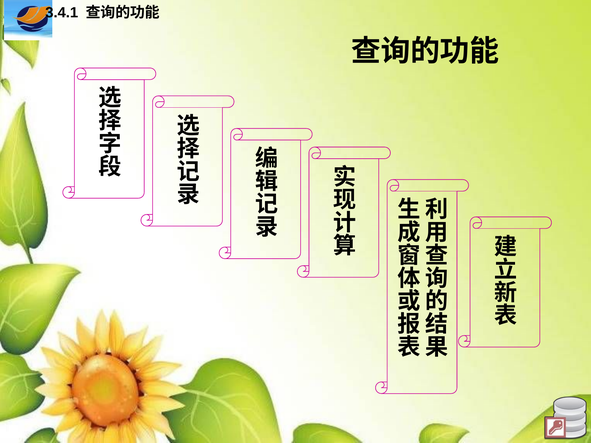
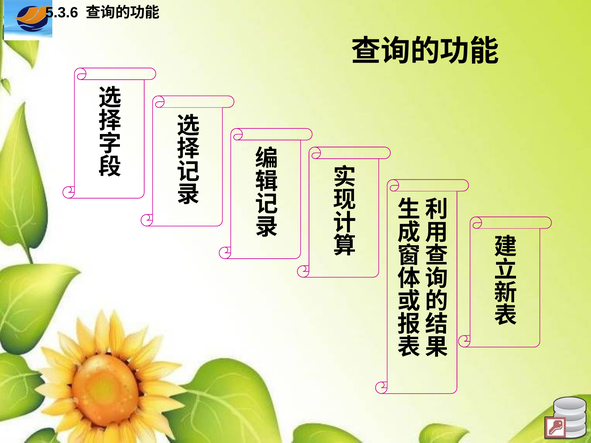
3.4.1: 3.4.1 -> 5.3.6 (62, 13)
